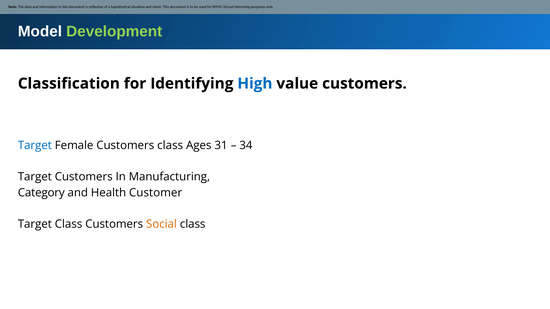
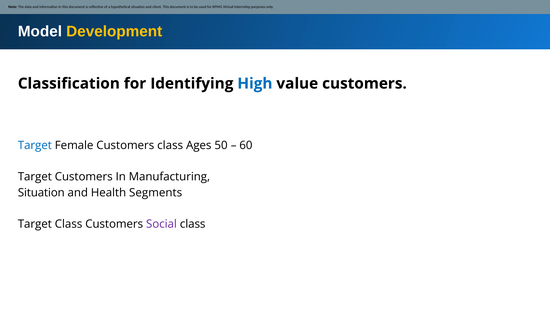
Development colour: light green -> yellow (114, 32)
31: 31 -> 50 (221, 145)
34: 34 -> 60 (246, 145)
Category: Category -> Situation (41, 193)
Customer: Customer -> Segments (156, 193)
Social colour: orange -> purple (161, 224)
